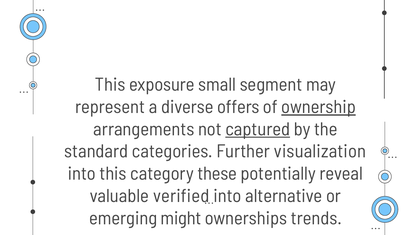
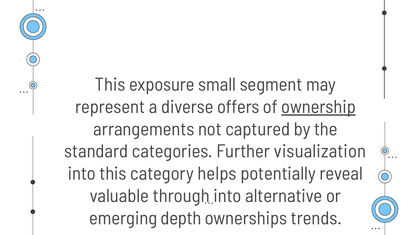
captured underline: present -> none (258, 129)
these: these -> helps (217, 174)
valuable verified: verified -> through (181, 196)
might: might -> depth (181, 219)
